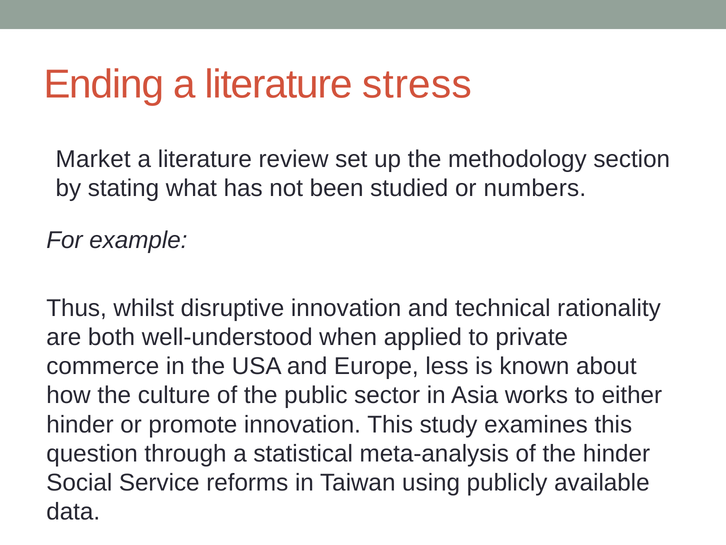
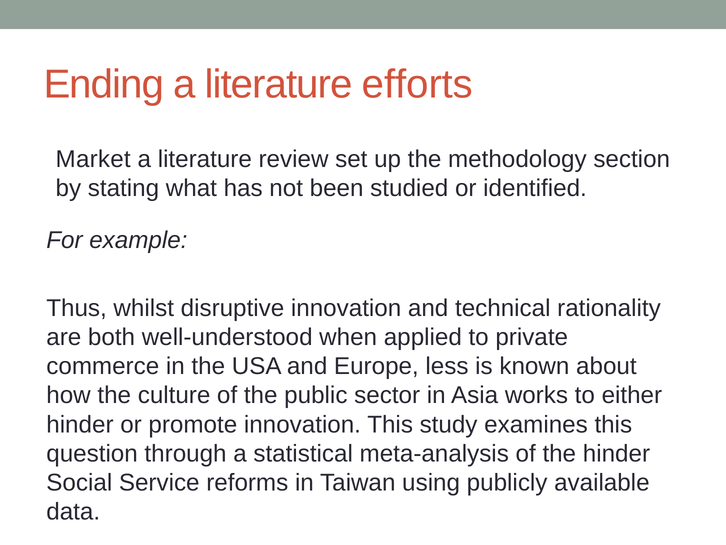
stress: stress -> efforts (417, 85)
numbers: numbers -> identified (535, 188)
